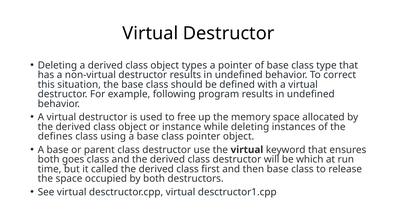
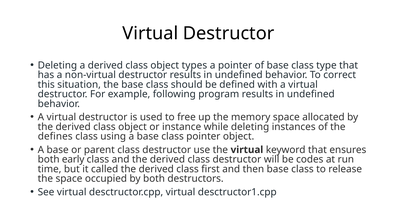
goes: goes -> early (73, 160)
which: which -> codes (310, 160)
